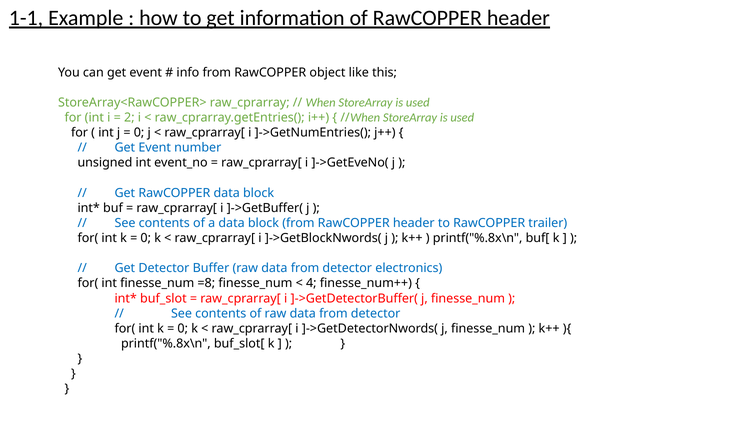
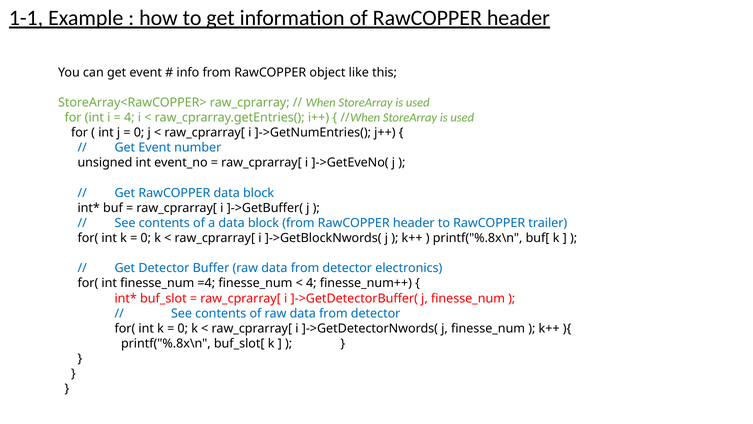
2: 2 -> 4 (129, 117)
=8: =8 -> =4 (206, 283)
